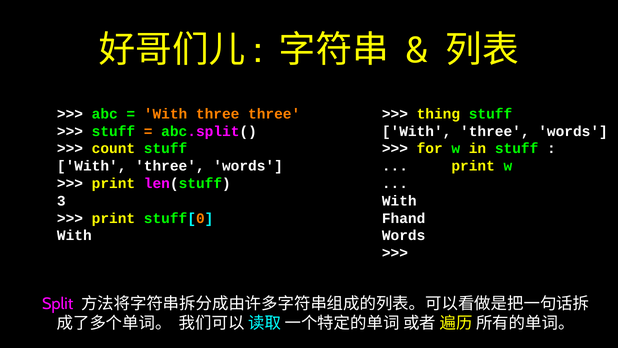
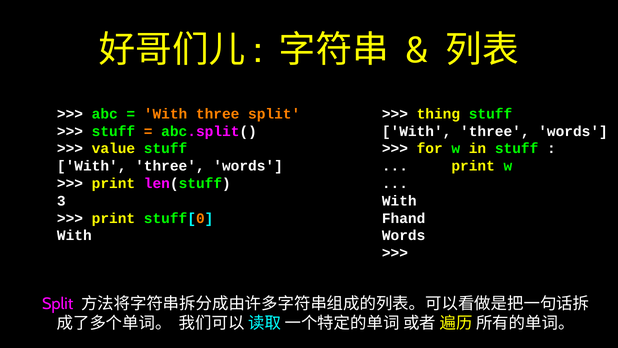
three three: three -> split (274, 114)
count: count -> value (113, 148)
